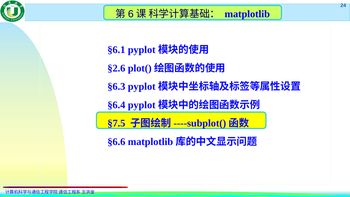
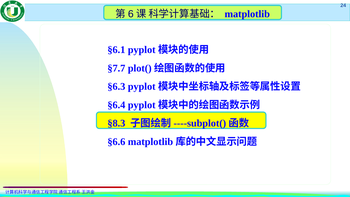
§2.6: §2.6 -> §7.7 (116, 68)
§7.5: §7.5 -> §8.3 (116, 123)
